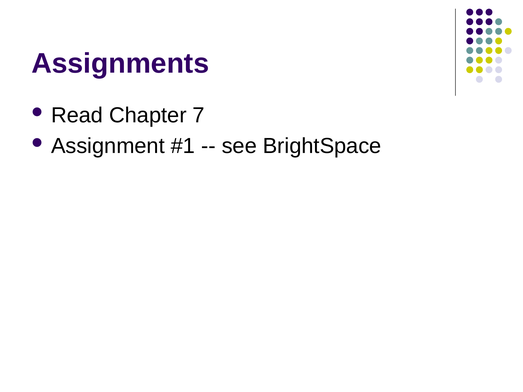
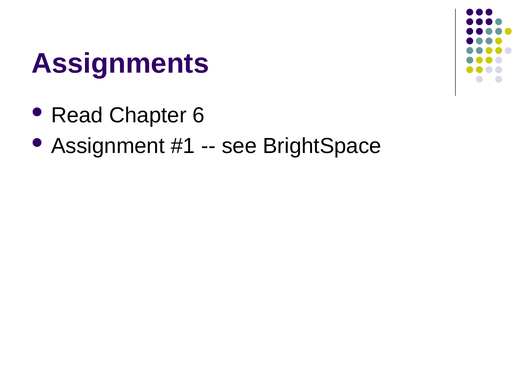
7: 7 -> 6 (199, 116)
